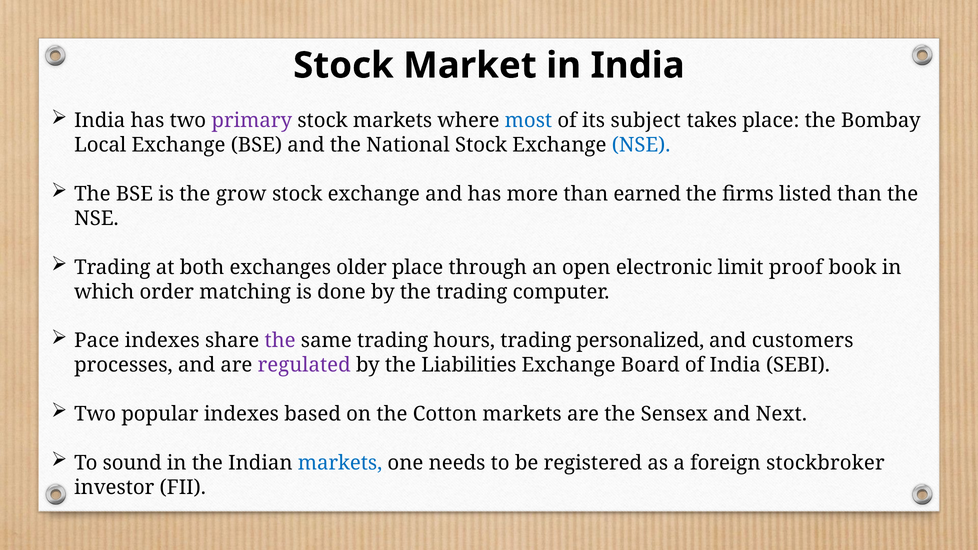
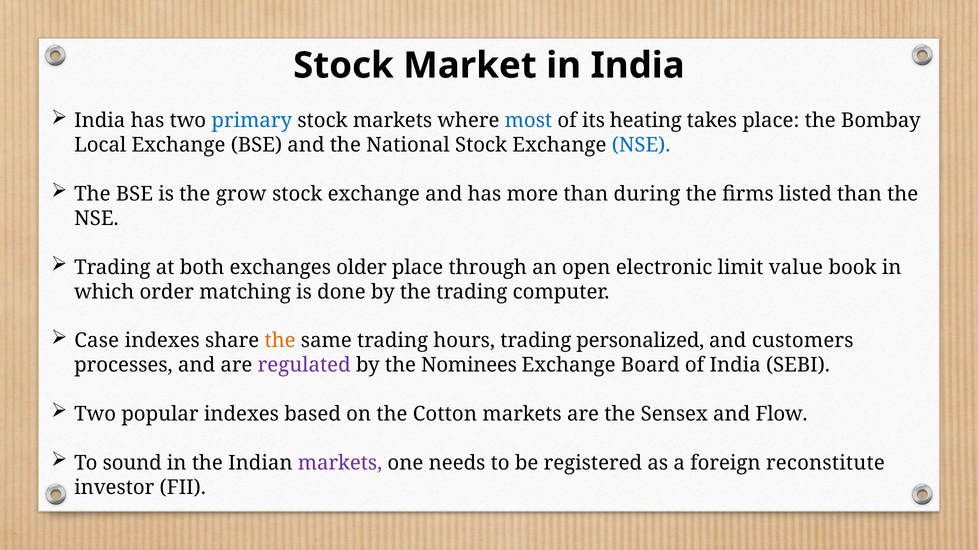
primary colour: purple -> blue (252, 121)
subject: subject -> heating (646, 121)
earned: earned -> during (647, 194)
proof: proof -> value (796, 267)
Pace: Pace -> Case (97, 341)
the colour: purple -> orange (280, 341)
Liabilities: Liabilities -> Nominees (469, 365)
Next: Next -> Flow (782, 414)
markets colour: blue -> purple (340, 463)
stockbroker: stockbroker -> reconstitute (825, 463)
